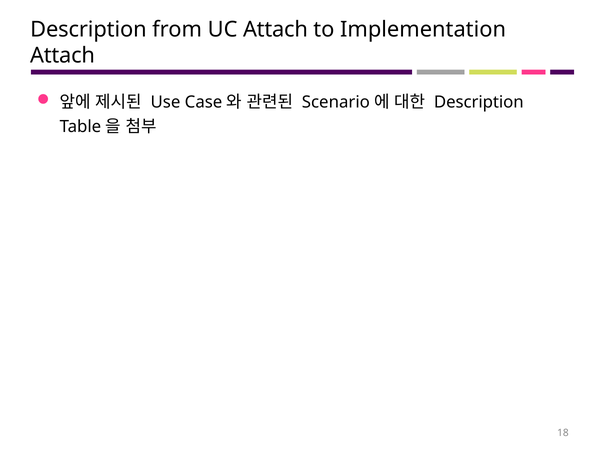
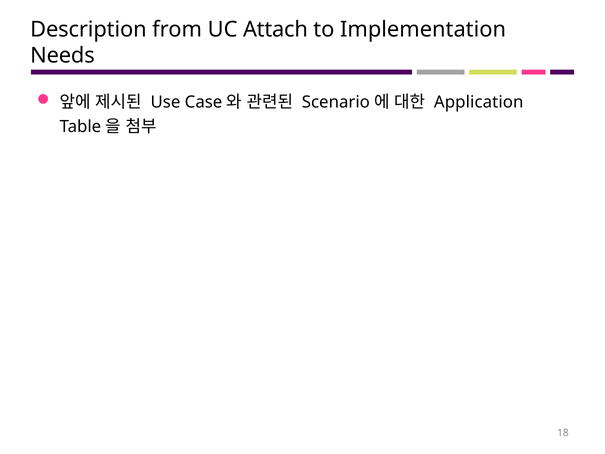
Attach: Attach -> Needs (62, 56)
Description: Description -> Application (479, 102)
